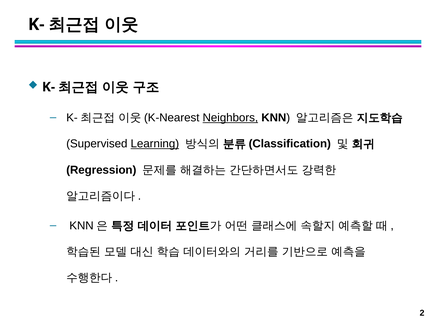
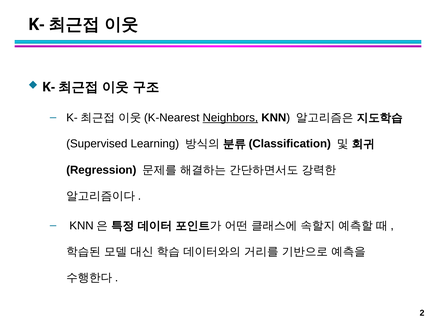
Learning underline: present -> none (155, 144)
